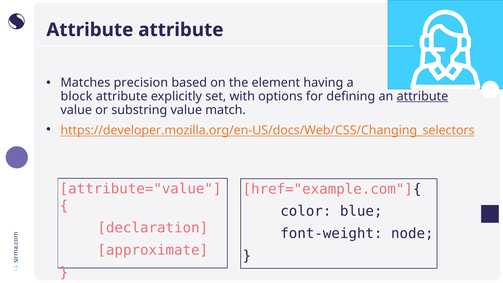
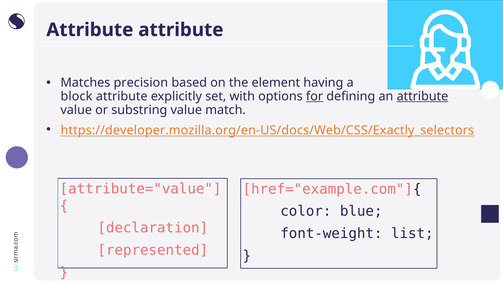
for underline: none -> present (315, 96)
https://developer.mozilla.org/en-US/docs/Web/CSS/Changing_selectors: https://developer.mozilla.org/en-US/docs/Web/CSS/Changing_selectors -> https://developer.mozilla.org/en-US/docs/Web/CSS/Exactly_selectors (267, 130)
node: node -> list (412, 233)
approximate: approximate -> represented (153, 250)
